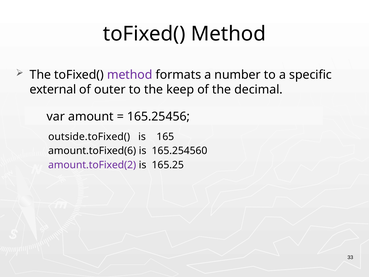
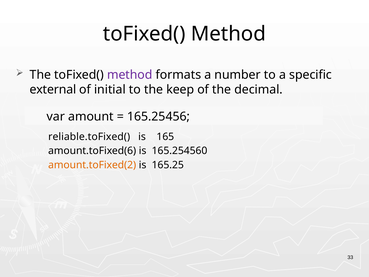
outer: outer -> initial (110, 89)
outside.toFixed(: outside.toFixed( -> reliable.toFixed( (89, 137)
amount.toFixed(2 colour: purple -> orange (92, 165)
